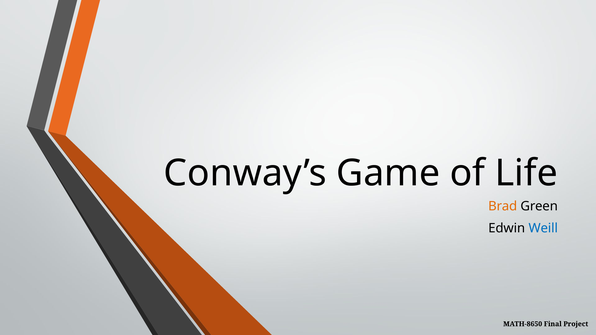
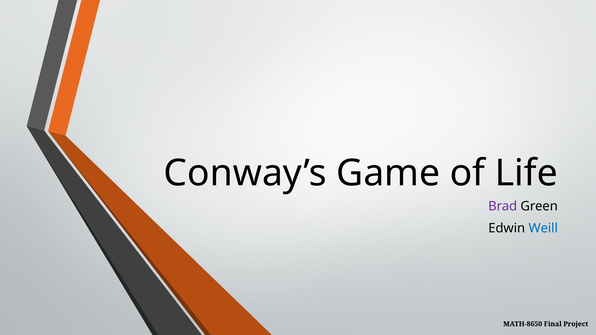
Brad colour: orange -> purple (503, 206)
